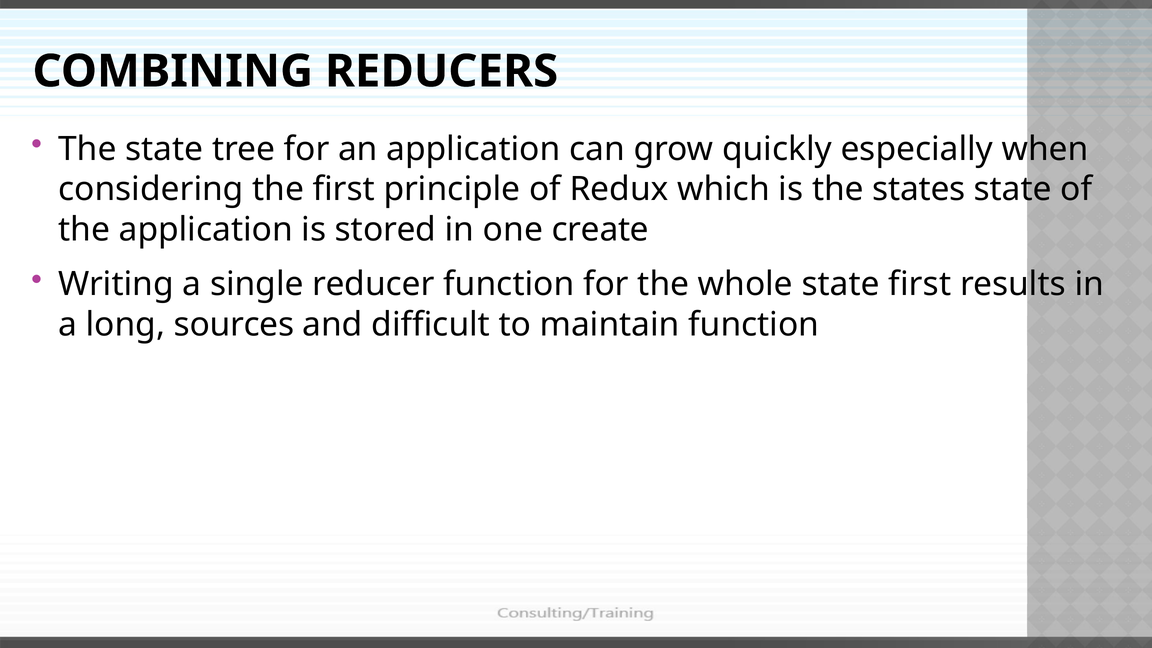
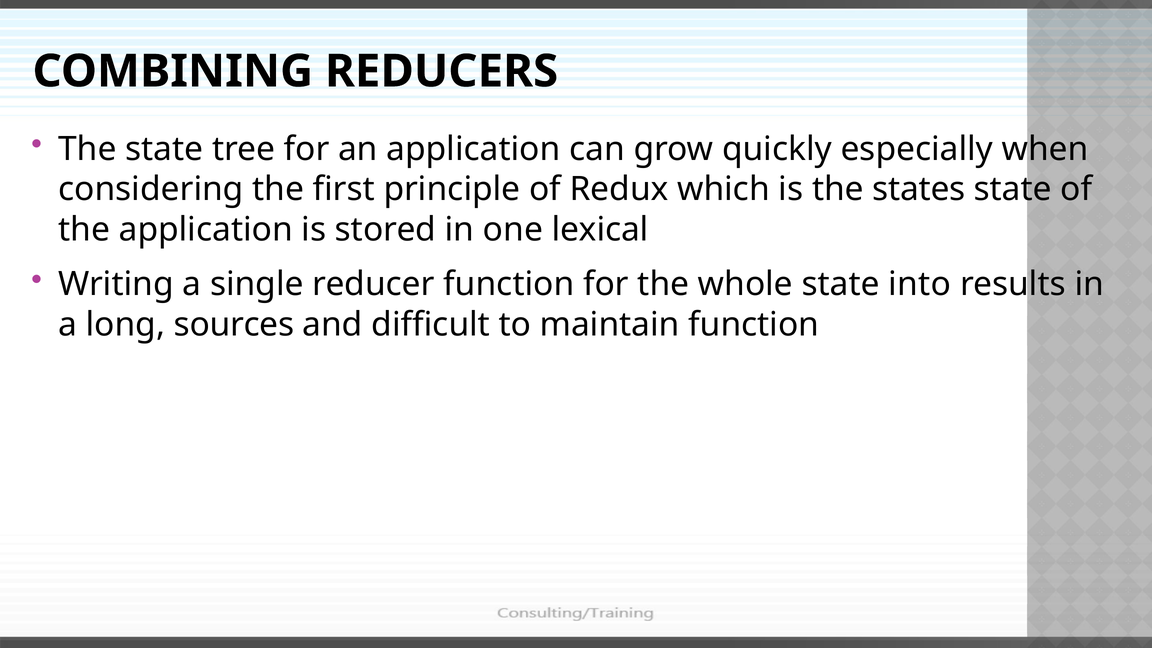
create: create -> lexical (600, 230)
state first: first -> into (920, 284)
